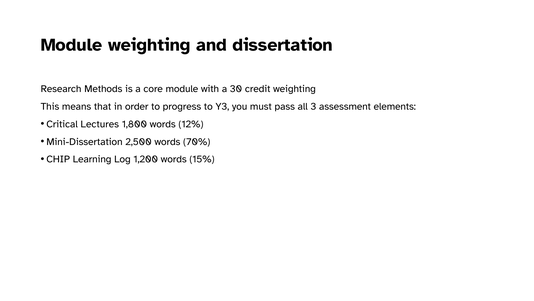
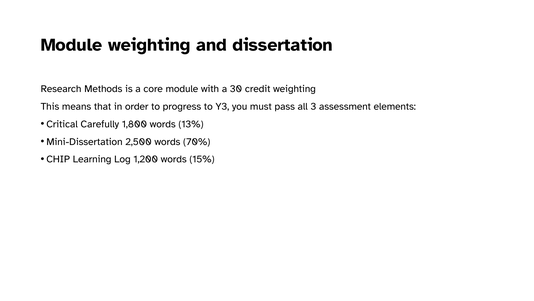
Lectures: Lectures -> Carefully (100, 124)
12%: 12% -> 13% (191, 124)
